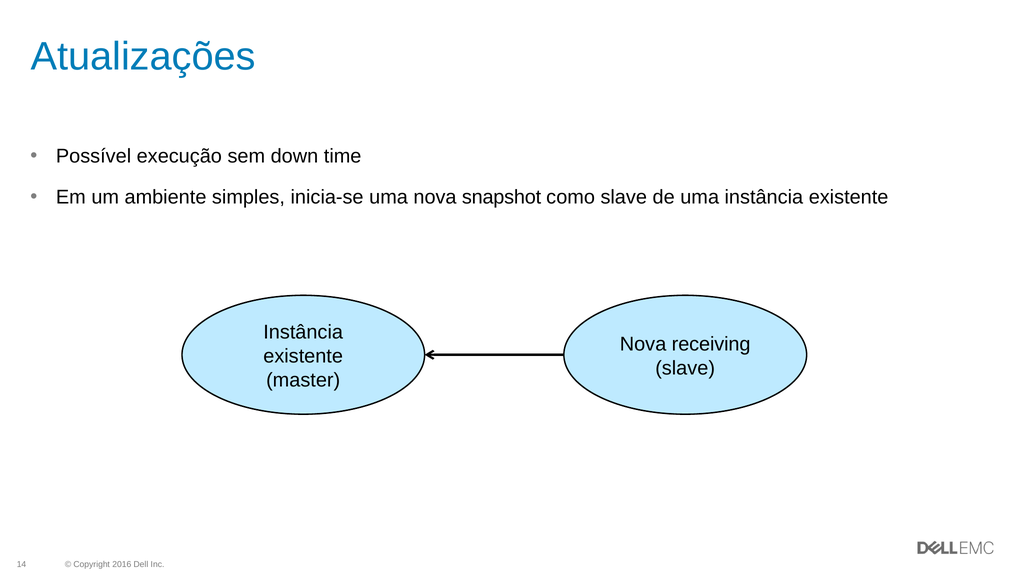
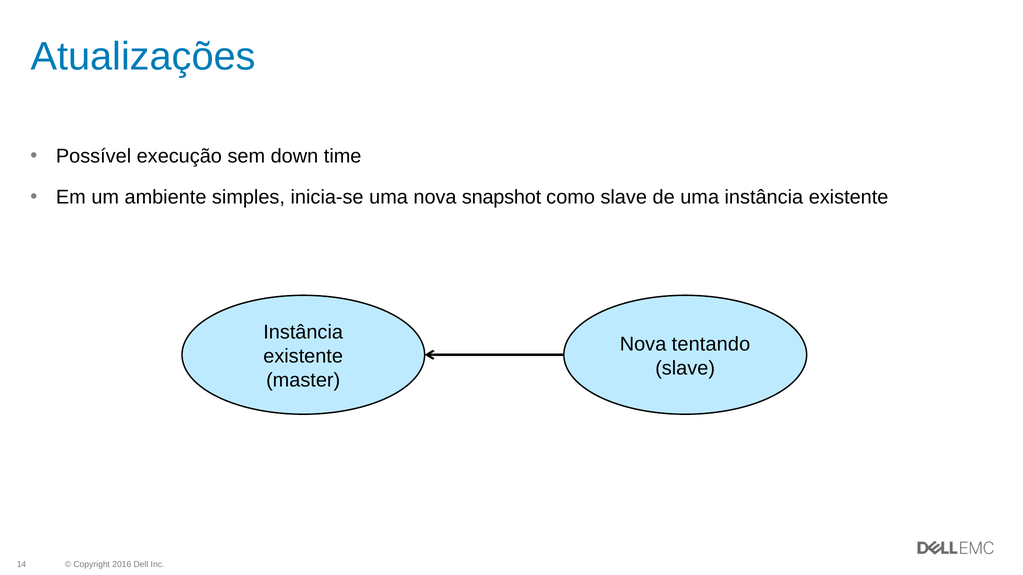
receiving: receiving -> tentando (711, 344)
